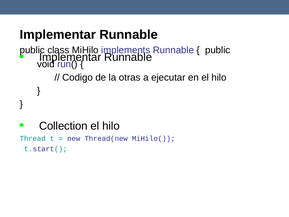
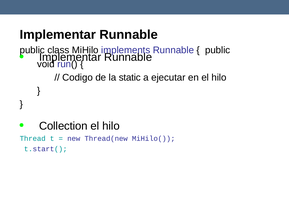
otras: otras -> static (130, 77)
